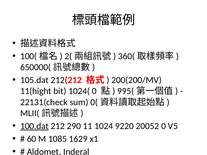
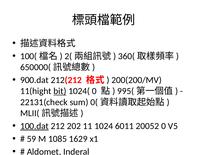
105.dat: 105.dat -> 900.dat (34, 80)
bit underline: none -> present (60, 91)
290: 290 -> 202 (74, 126)
9220: 9220 -> 6011 (124, 126)
60: 60 -> 59 (31, 139)
